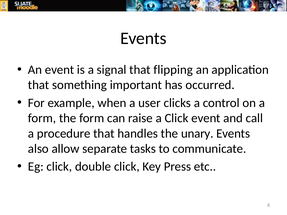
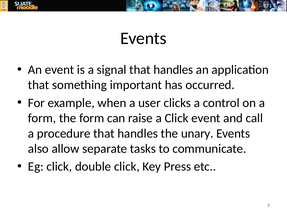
signal that flipping: flipping -> handles (173, 70)
